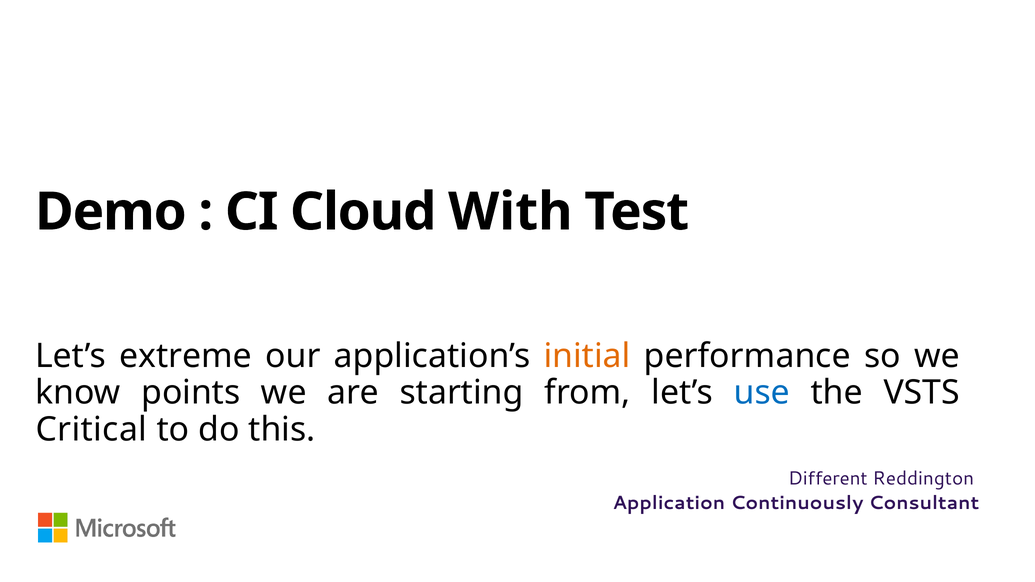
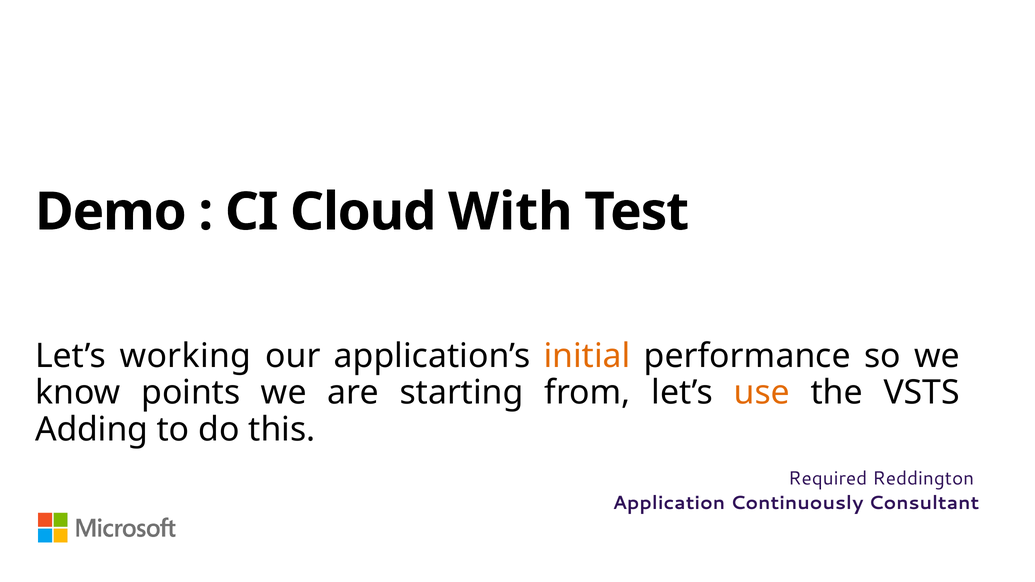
extreme: extreme -> working (185, 356)
use colour: blue -> orange (762, 393)
Critical: Critical -> Adding (92, 429)
Different: Different -> Required (828, 479)
